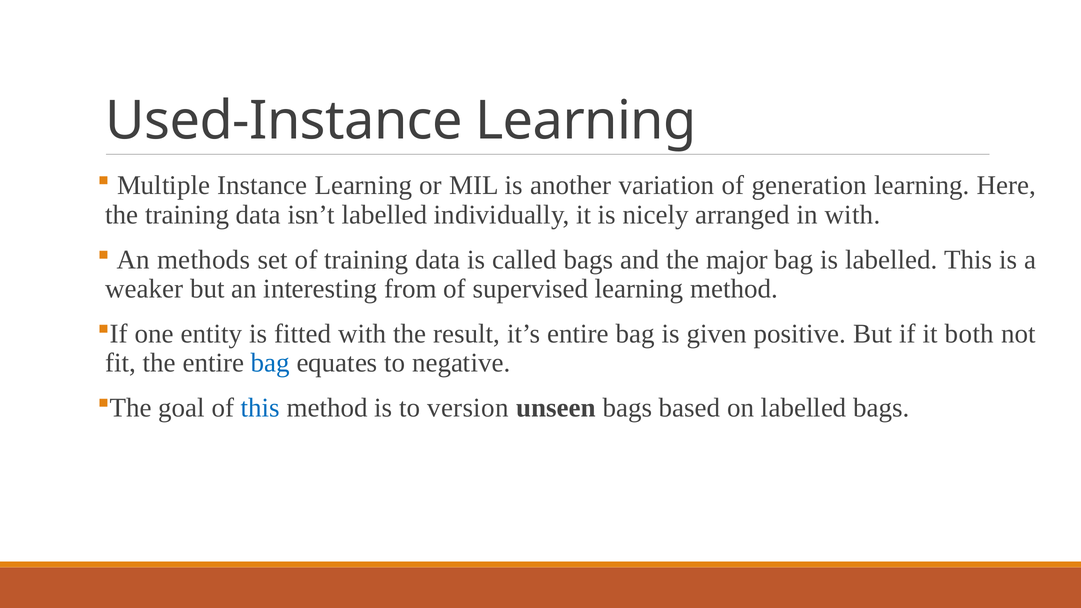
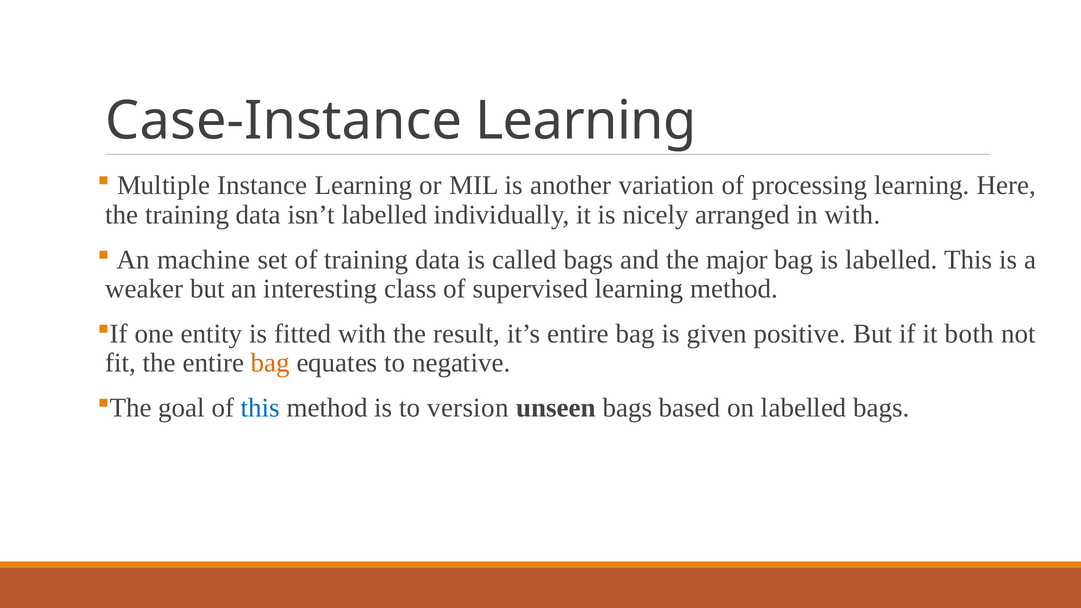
Used-Instance: Used-Instance -> Case-Instance (284, 121)
generation: generation -> processing (809, 186)
methods: methods -> machine (204, 260)
from: from -> class (410, 289)
bag colour: blue -> orange (270, 363)
